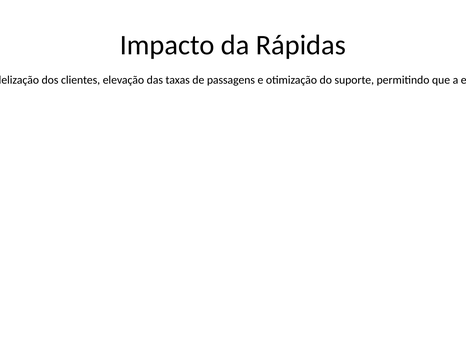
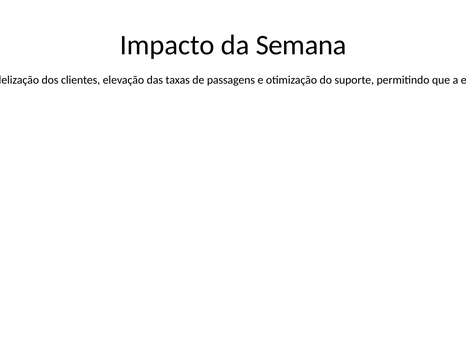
Rápidas: Rápidas -> Semana (301, 45)
